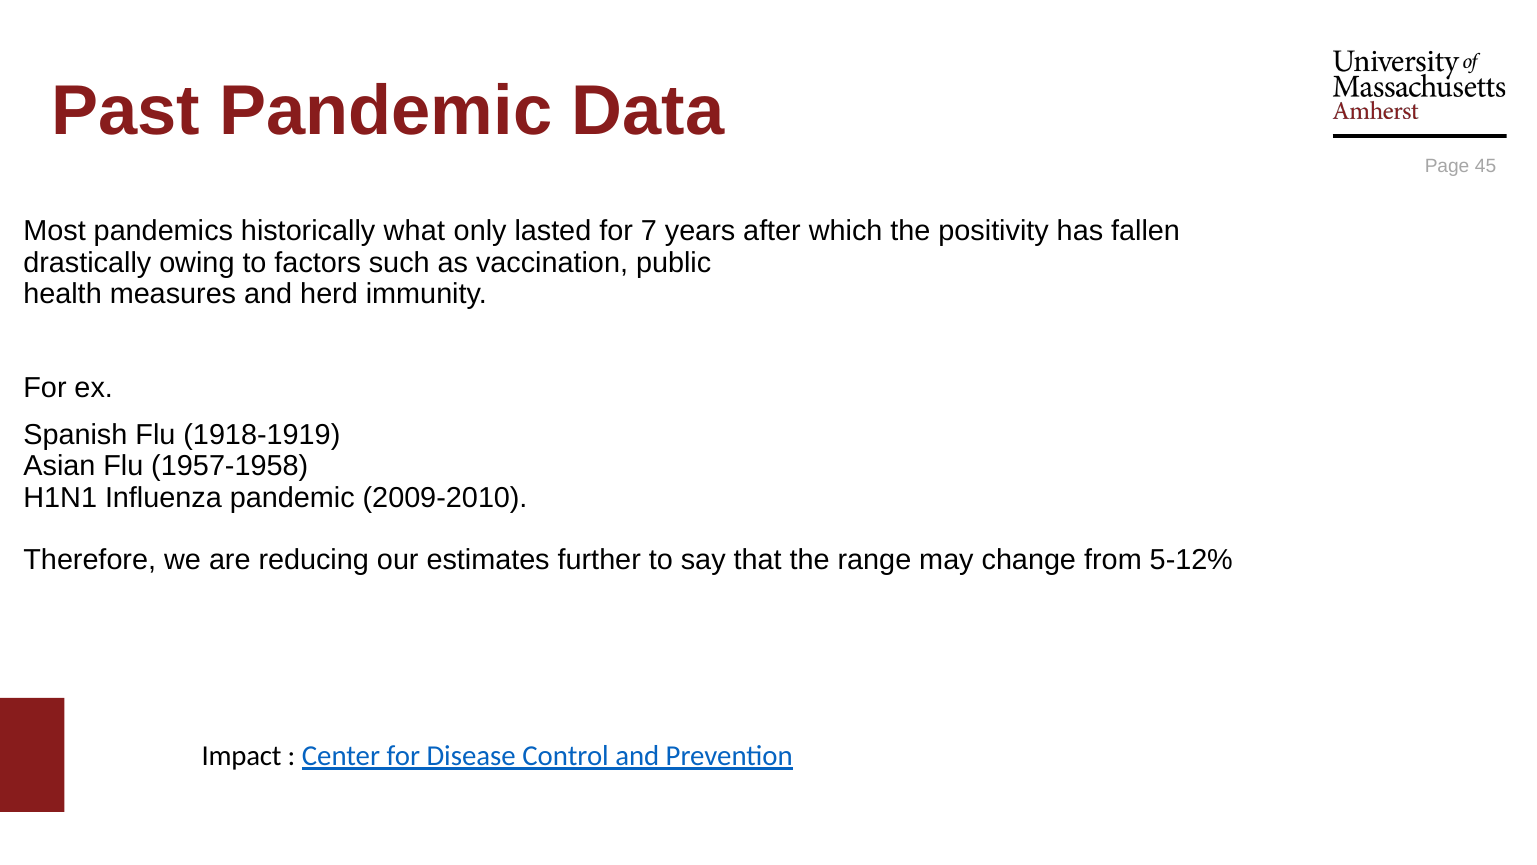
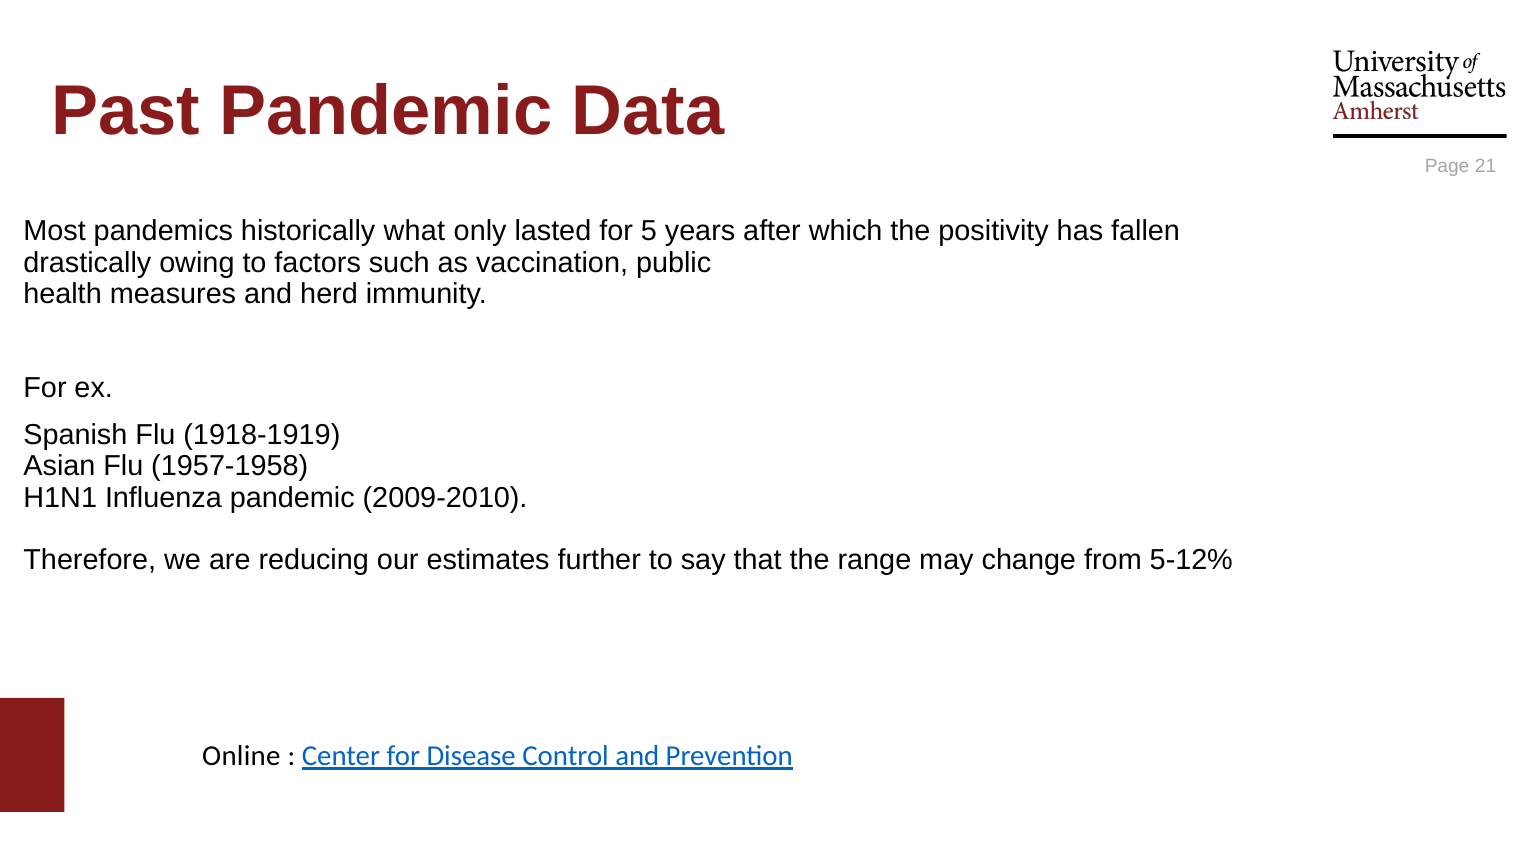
45: 45 -> 21 (1486, 166)
7: 7 -> 5 (649, 231)
Impact: Impact -> Online (241, 756)
